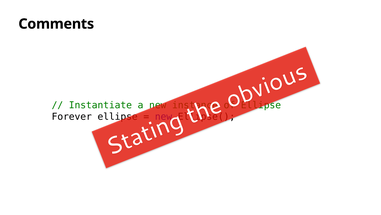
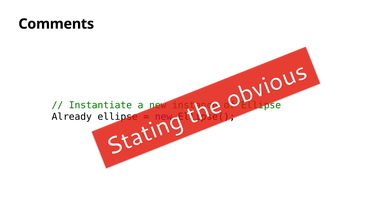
Forever: Forever -> Already (72, 116)
